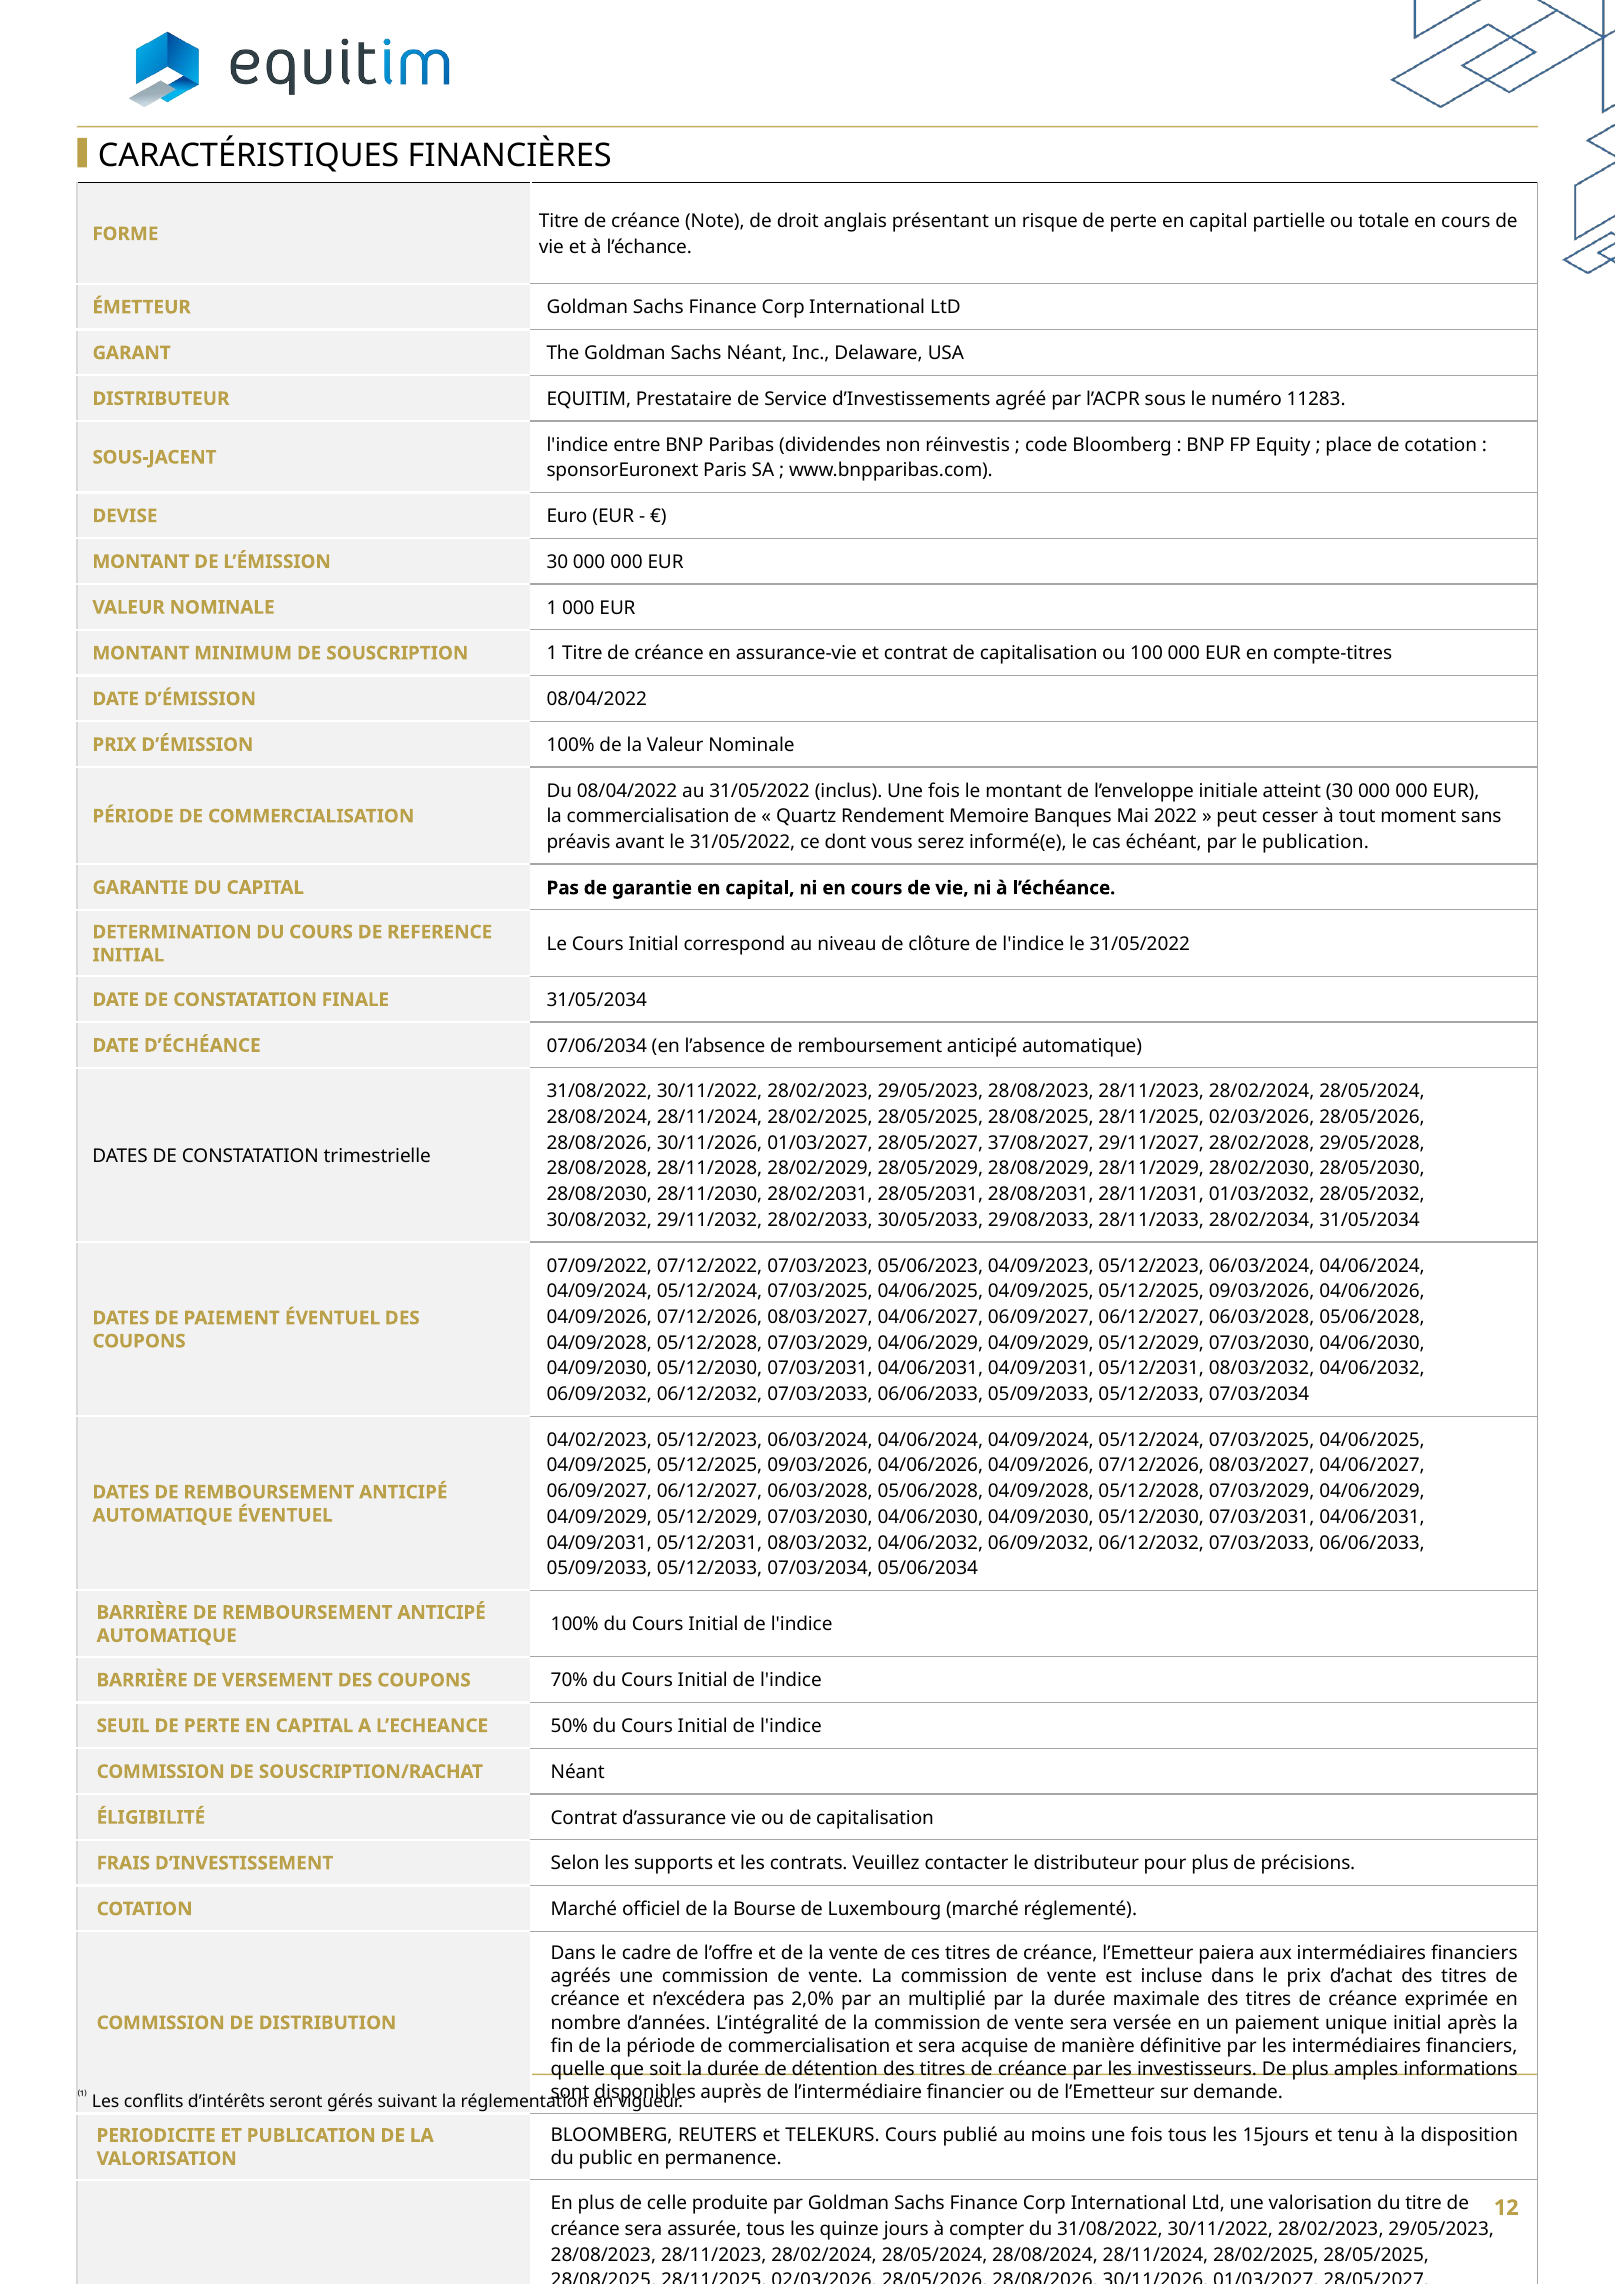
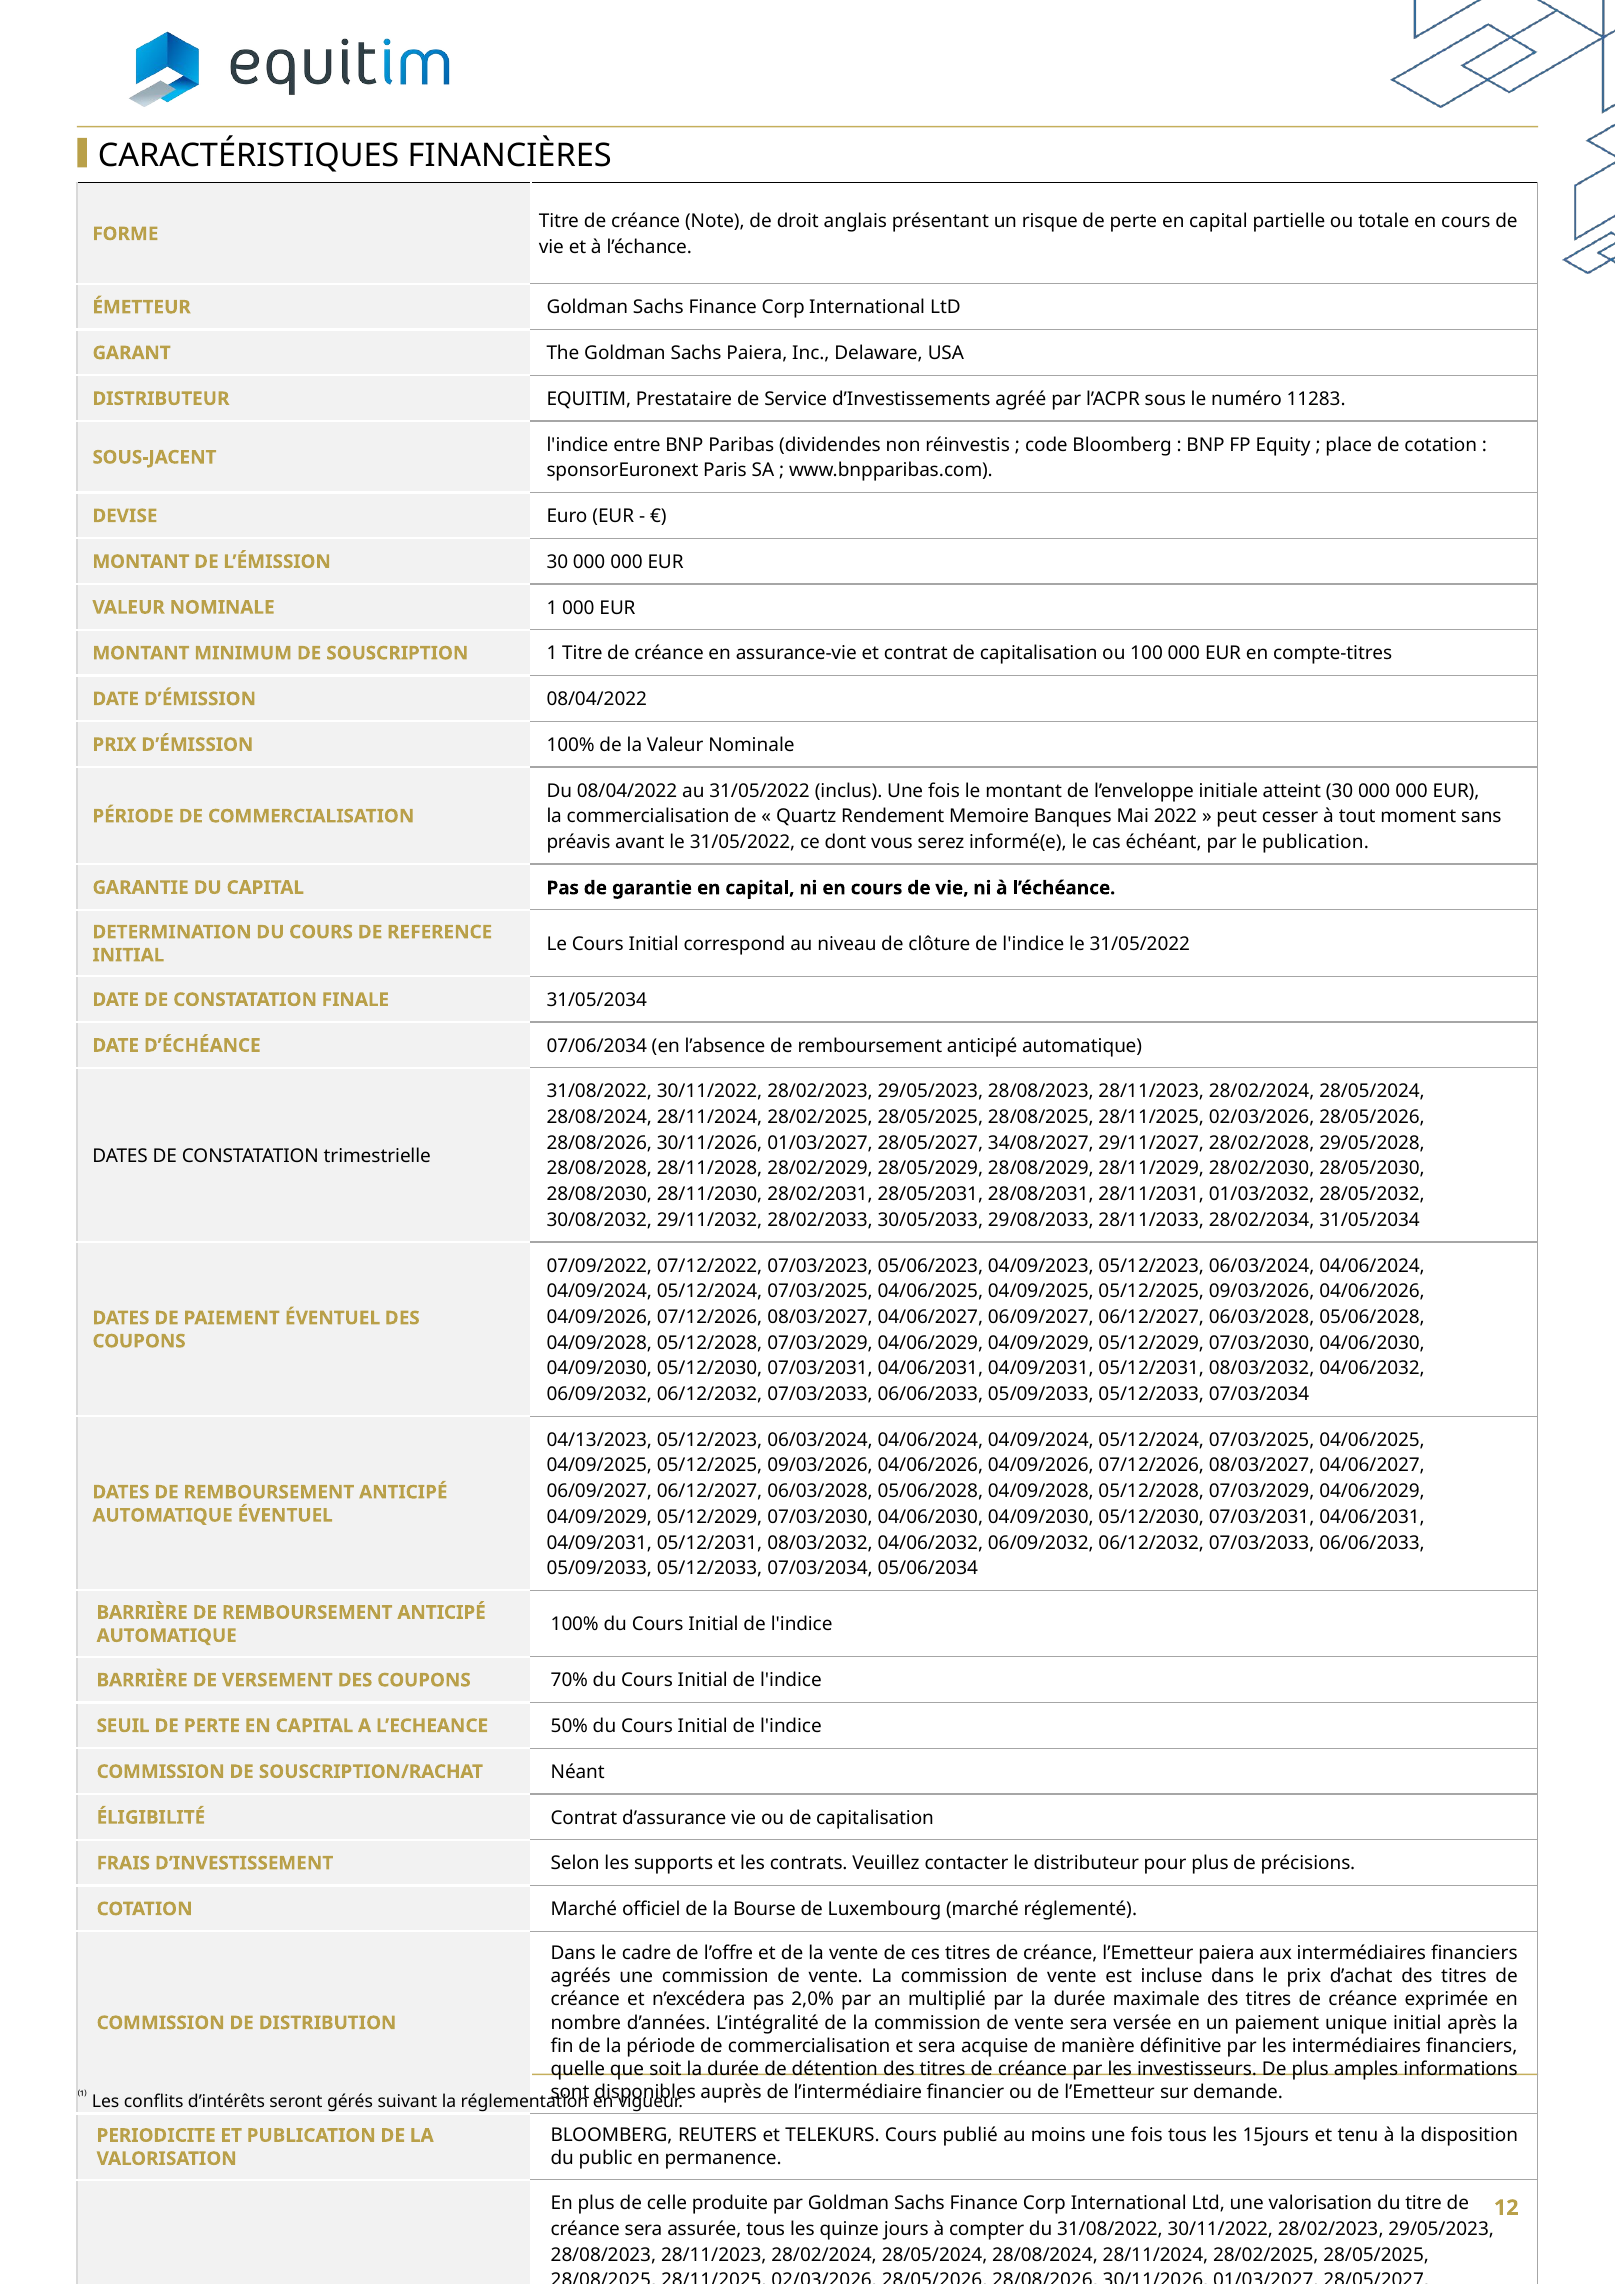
Sachs Néant: Néant -> Paiera (757, 353)
37/08/2027: 37/08/2027 -> 34/08/2027 (1041, 1143)
04/02/2023: 04/02/2023 -> 04/13/2023 (599, 1440)
